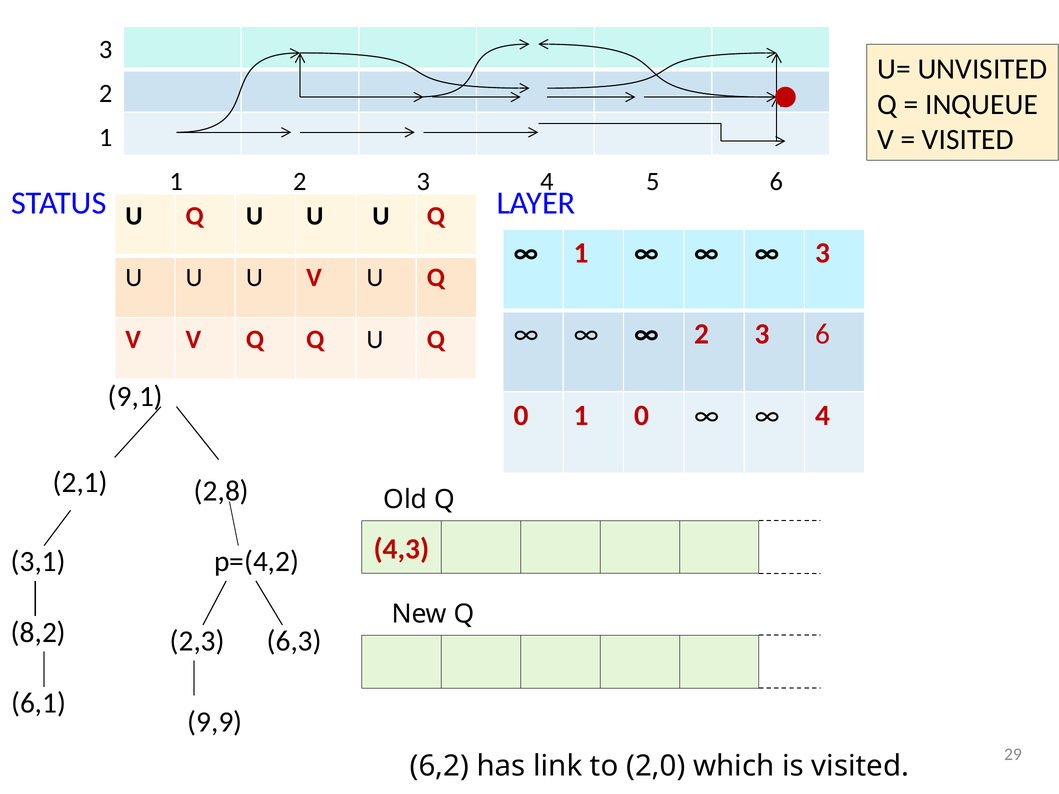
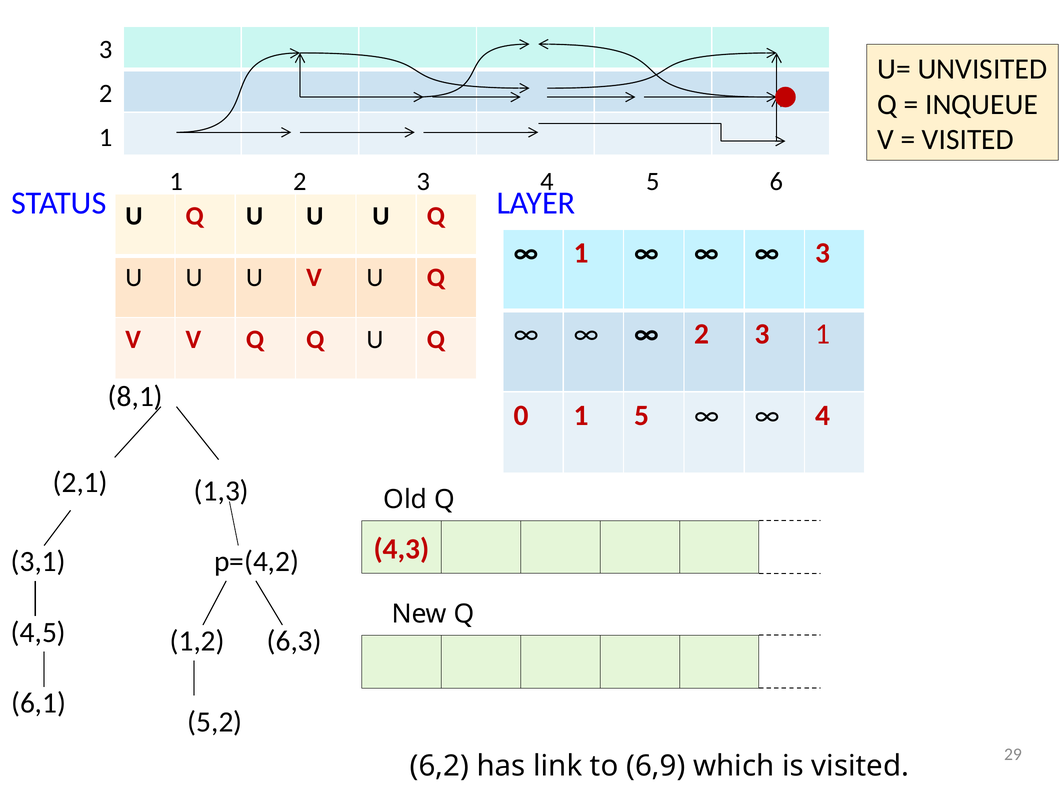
3 6: 6 -> 1 (823, 334)
9,1: 9,1 -> 8,1 (135, 396)
1 0: 0 -> 5 (642, 416)
2,8: 2,8 -> 1,3 (221, 491)
8,2: 8,2 -> 4,5 (38, 633)
2,3: 2,3 -> 1,2 (197, 641)
9,9: 9,9 -> 5,2 (215, 722)
2,0: 2,0 -> 6,9 (656, 766)
